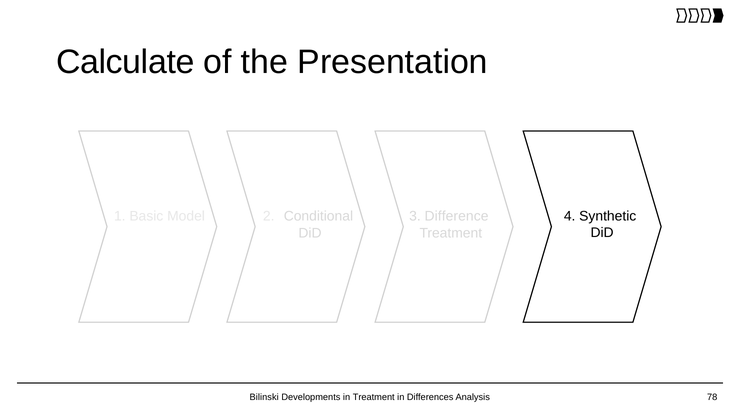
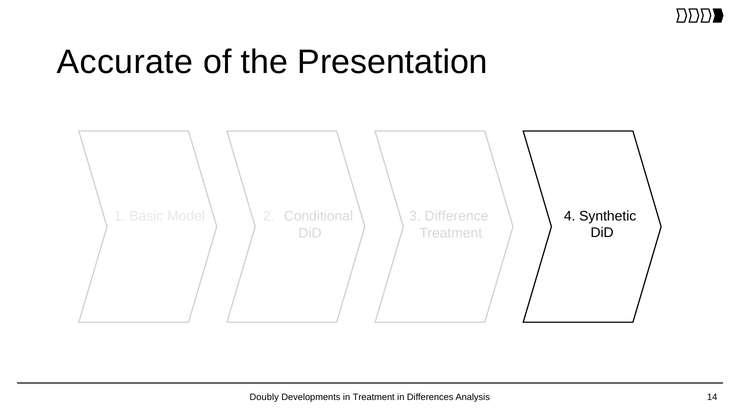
Calculate: Calculate -> Accurate (125, 62)
Bilinski: Bilinski -> Doubly (264, 398)
78: 78 -> 14 (712, 398)
